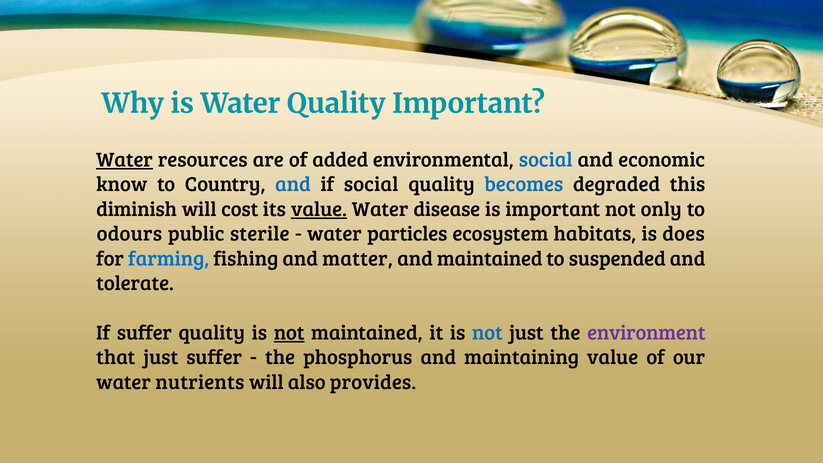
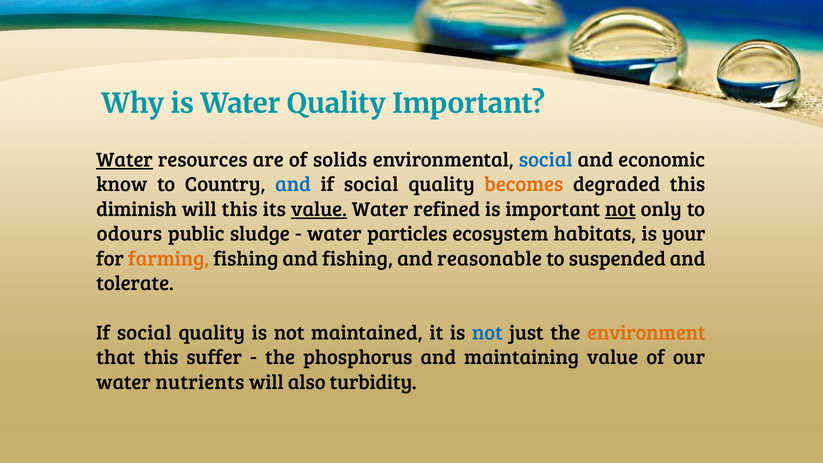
added: added -> solids (340, 160)
becomes colour: blue -> orange (524, 185)
will cost: cost -> this (240, 209)
disease: disease -> refined (447, 209)
not underline: none -> present (621, 209)
sterile: sterile -> sludge (260, 234)
does: does -> your (684, 234)
farming colour: blue -> orange (169, 259)
and matter: matter -> fishing (358, 259)
and maintained: maintained -> reasonable (490, 259)
suffer: suffer -> social (144, 333)
not underline: present -> none (289, 333)
environment colour: purple -> orange (646, 333)
that just: just -> this (161, 358)
provides: provides -> turbidity (373, 382)
